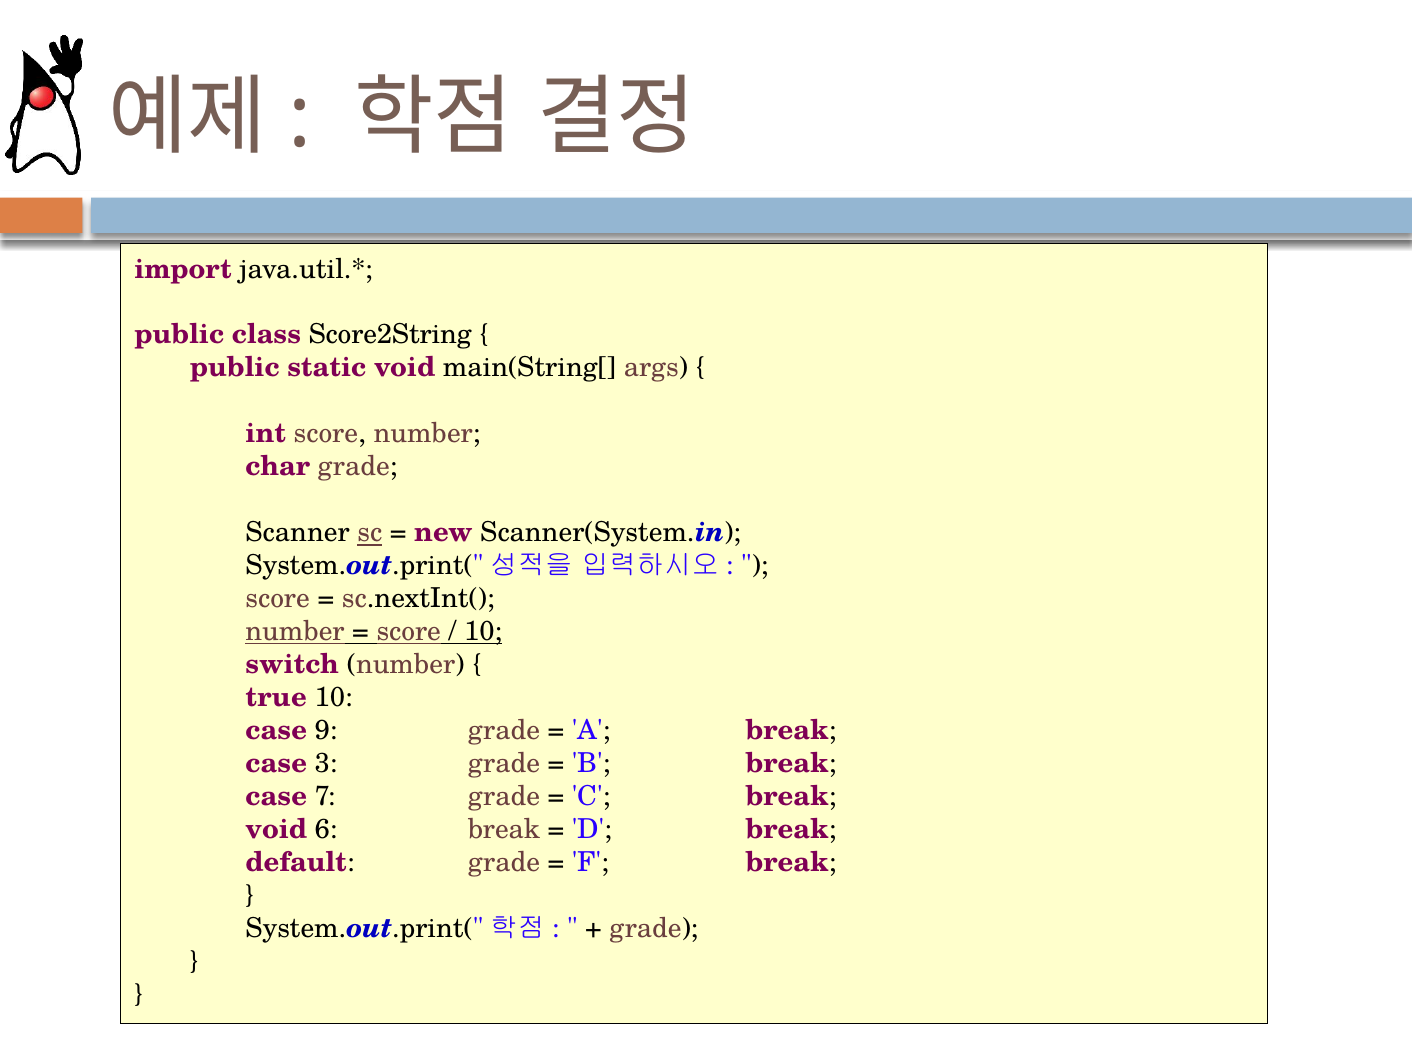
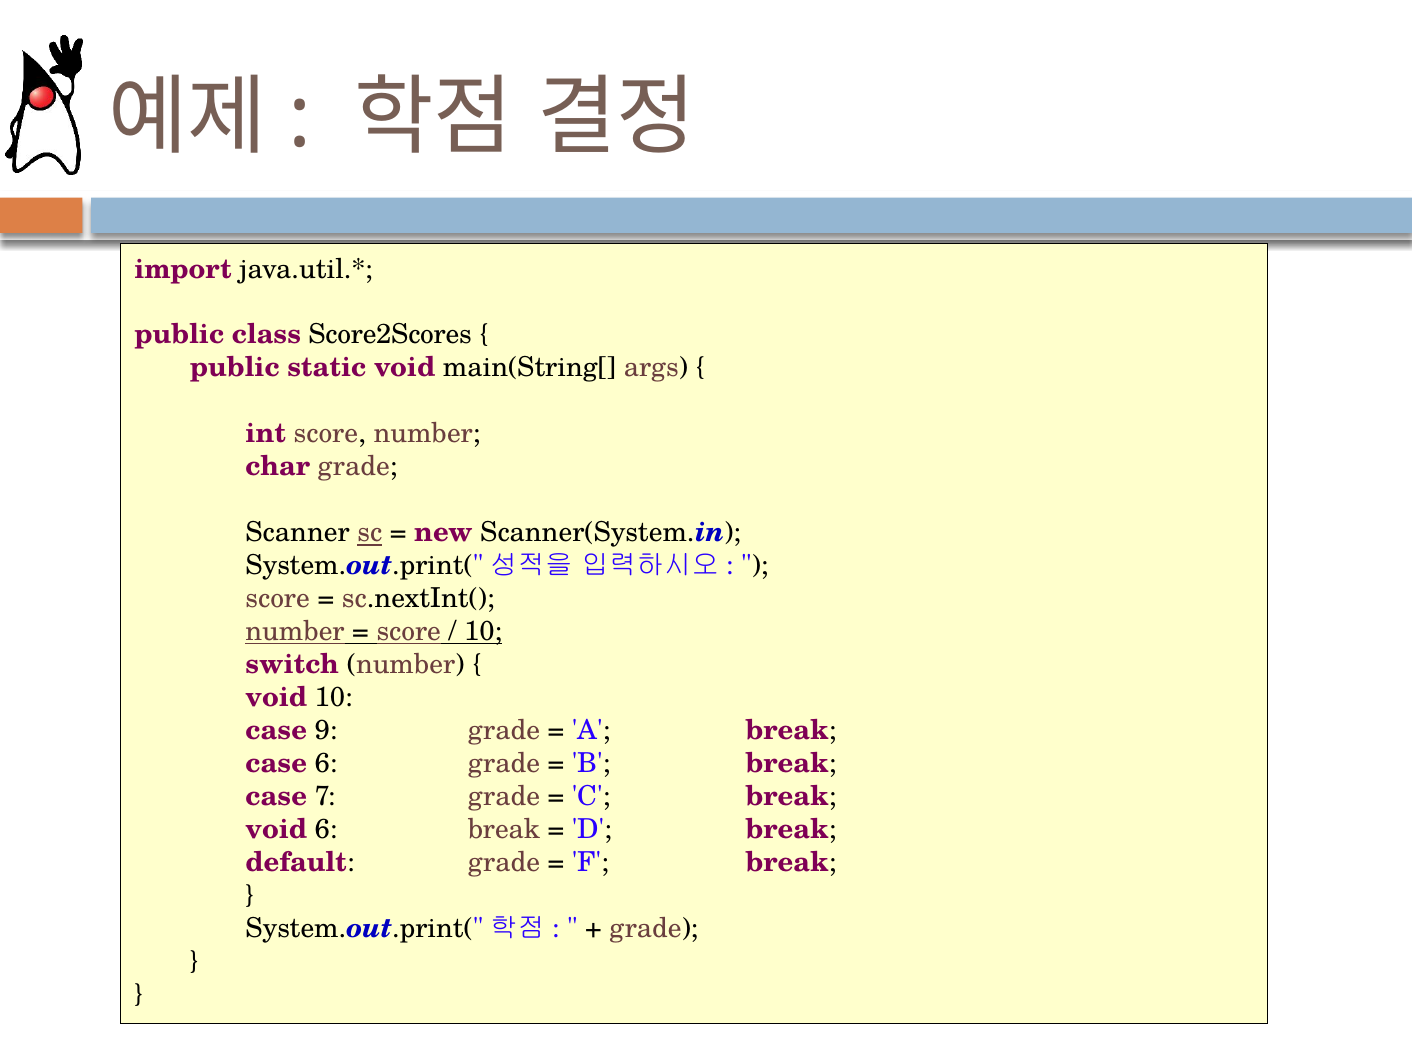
Score2String: Score2String -> Score2Scores (390, 335)
true: true -> void (276, 697)
case 3: 3 -> 6 (326, 763)
